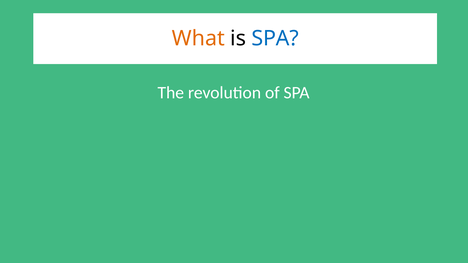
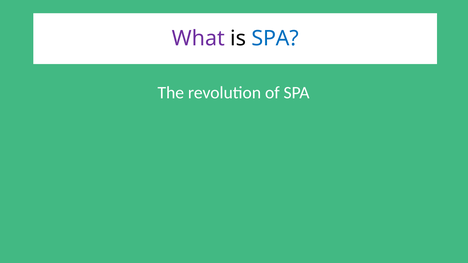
What colour: orange -> purple (198, 39)
